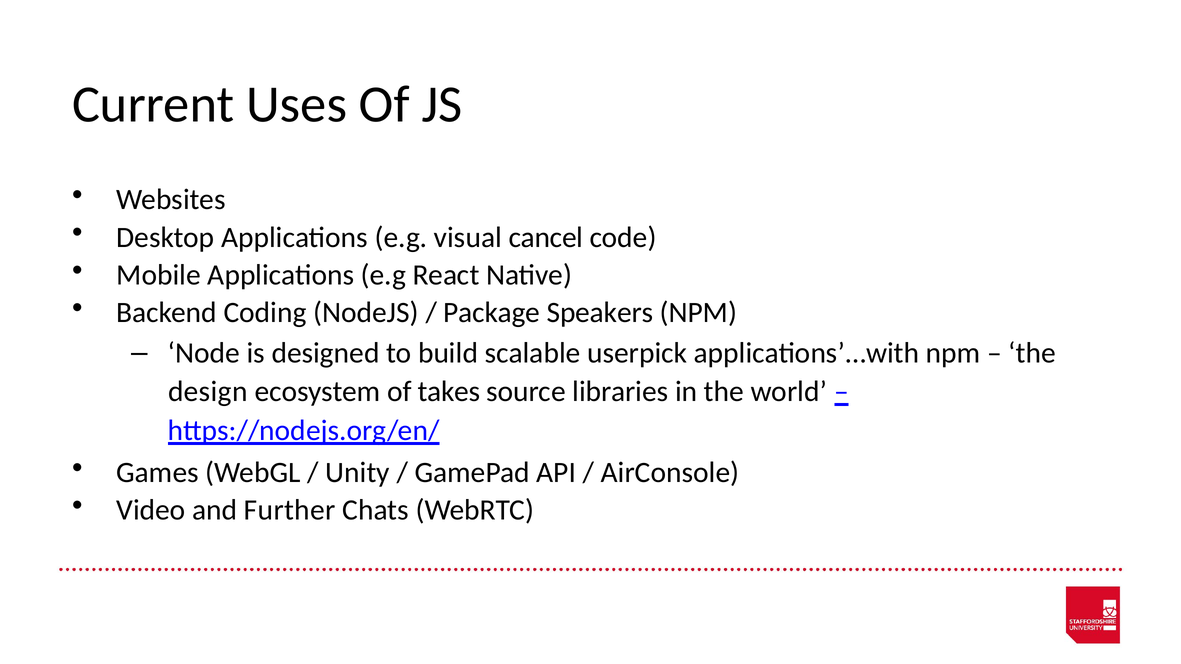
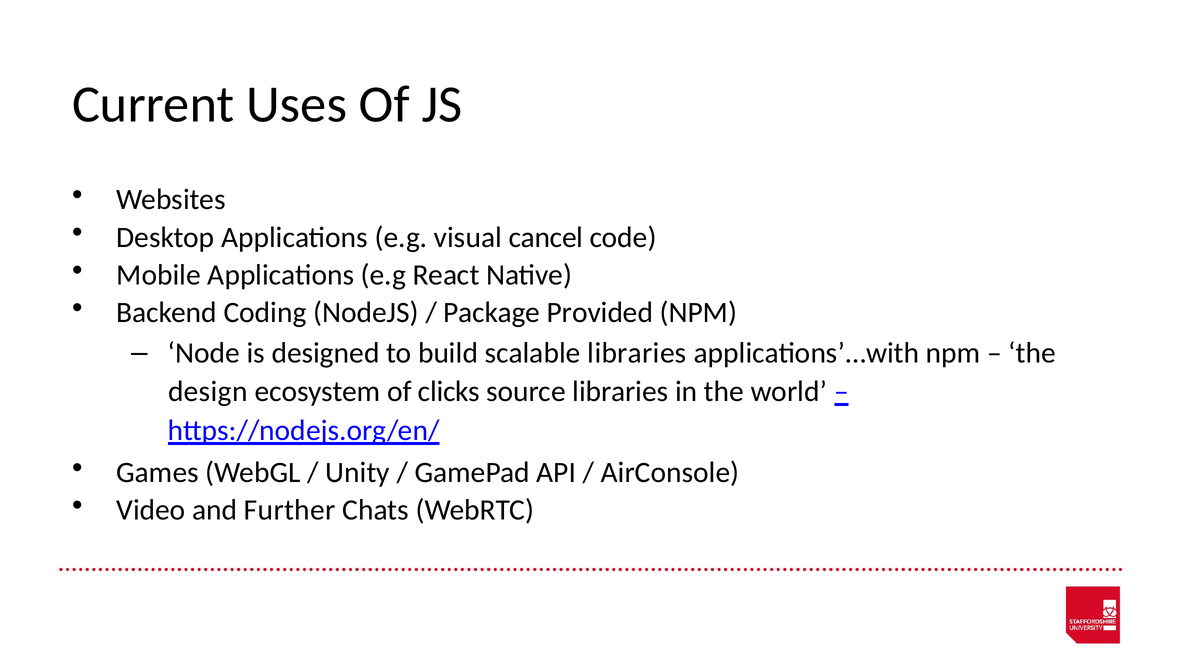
Speakers: Speakers -> Provided (600, 313)
scalable userpick: userpick -> libraries (637, 353)
takes: takes -> clicks (449, 392)
